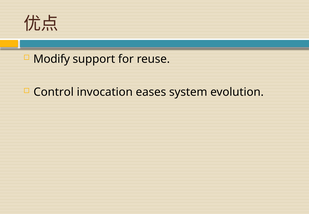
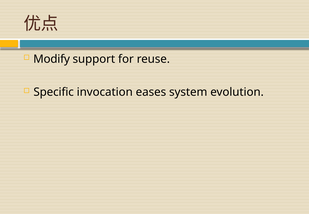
Control: Control -> Specific (54, 92)
